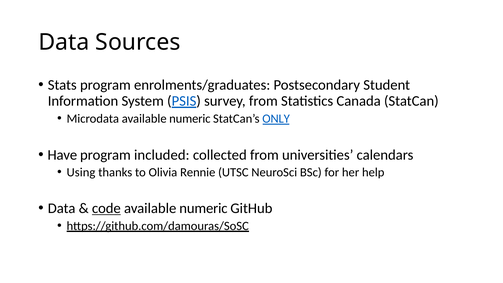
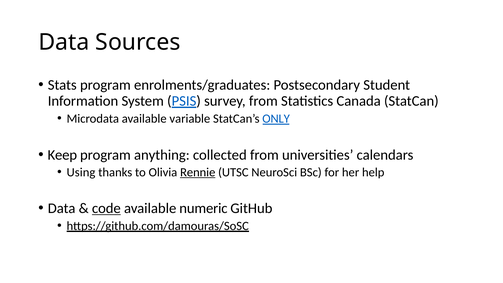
Microdata available numeric: numeric -> variable (190, 119)
Have: Have -> Keep (62, 155)
included: included -> anything (162, 155)
Rennie underline: none -> present (198, 172)
